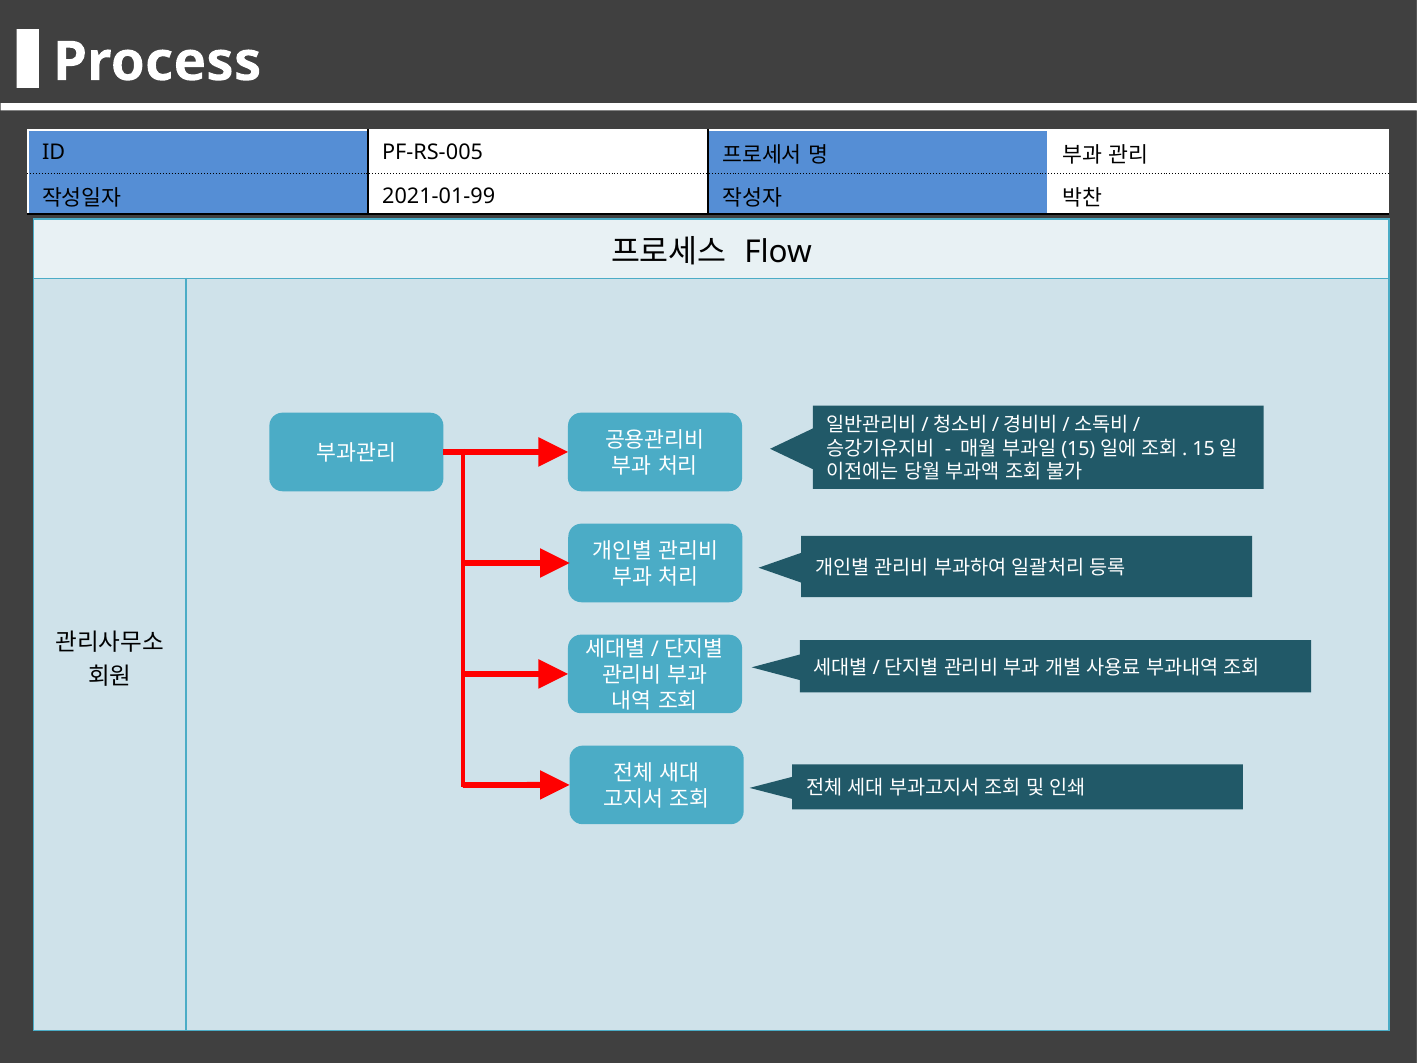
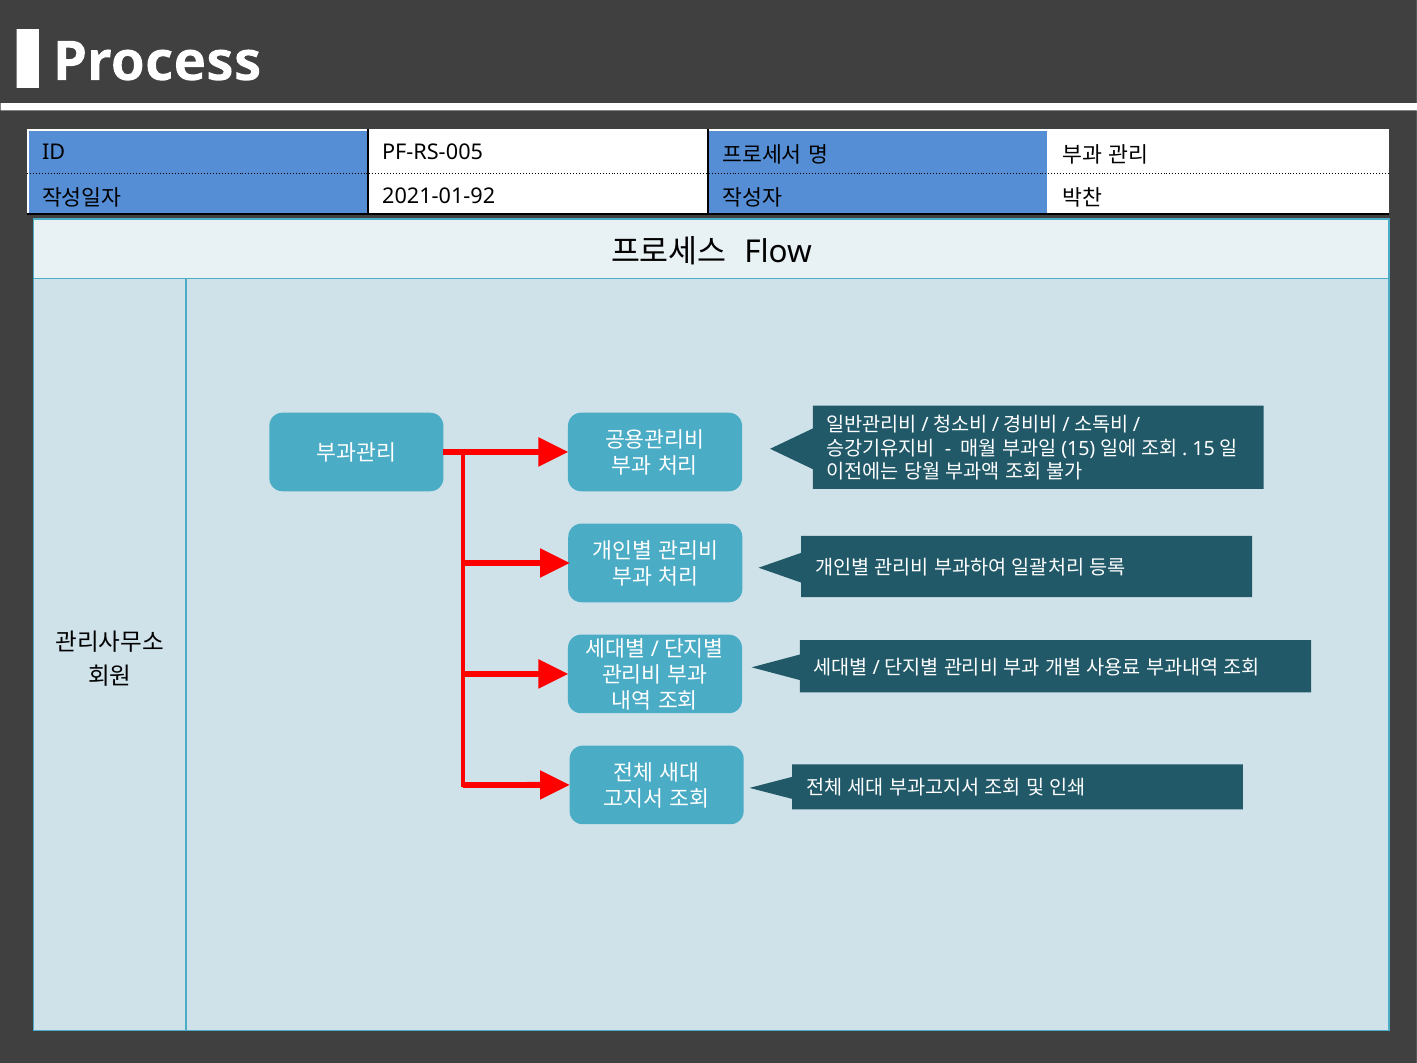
2021-01-99: 2021-01-99 -> 2021-01-92 (439, 197)
